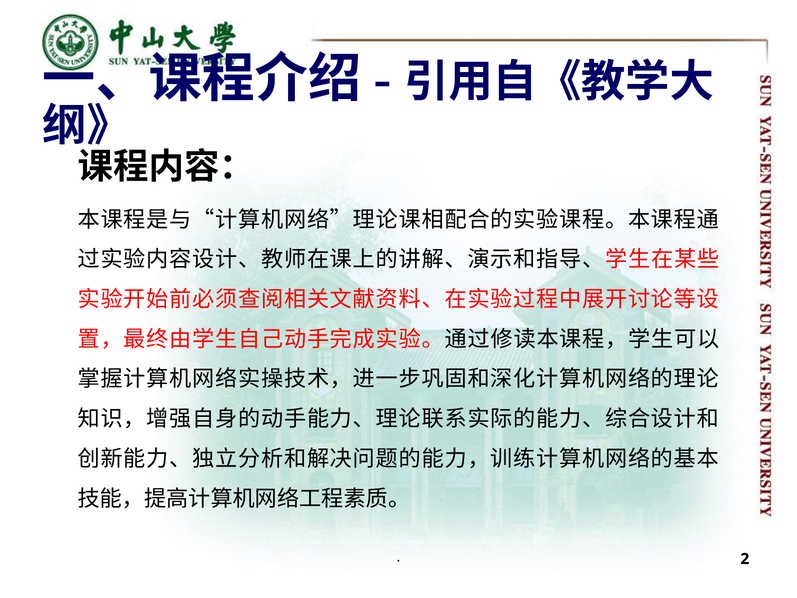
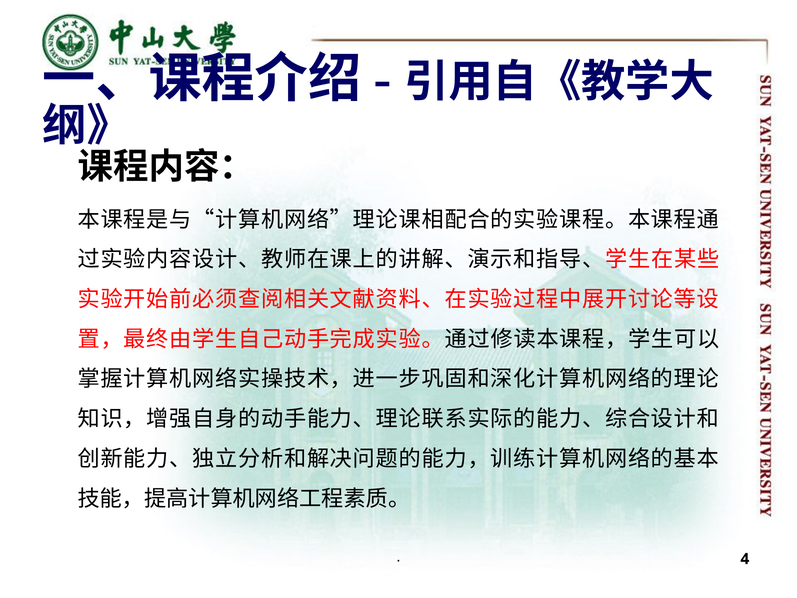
2: 2 -> 4 (745, 559)
